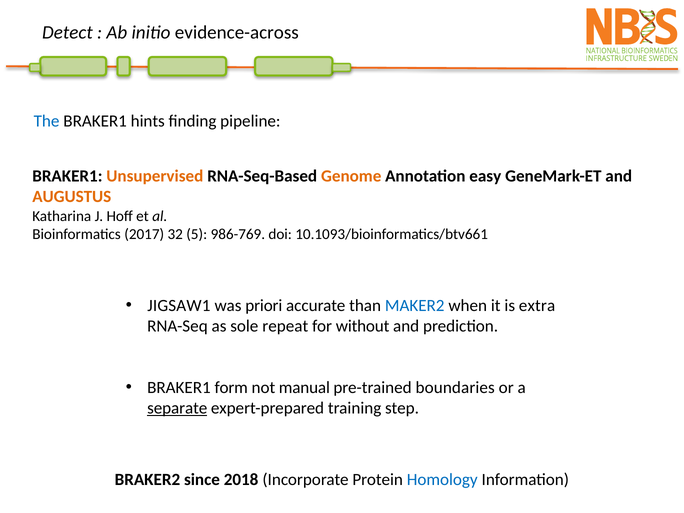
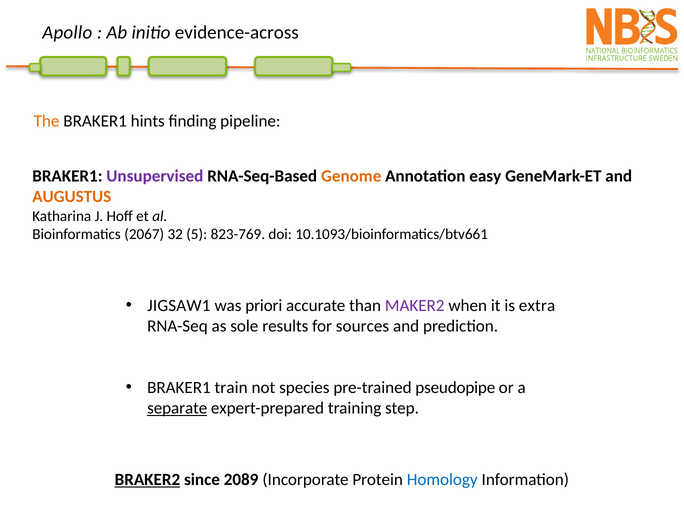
Detect: Detect -> Apollo (67, 32)
The colour: blue -> orange (47, 121)
Unsupervised colour: orange -> purple (155, 176)
2017: 2017 -> 2067 (144, 234)
986-769: 986-769 -> 823-769 (238, 234)
MAKER2 colour: blue -> purple (415, 306)
repeat: repeat -> results (285, 326)
without: without -> sources (362, 326)
form: form -> train (231, 388)
manual: manual -> species (304, 388)
boundaries: boundaries -> pseudopipe (455, 388)
BRAKER2 underline: none -> present (147, 480)
2018: 2018 -> 2089 (241, 480)
